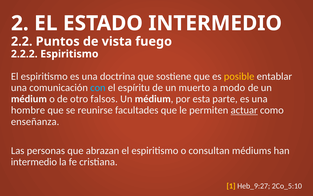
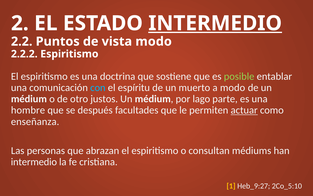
INTERMEDIO underline: none -> present (215, 23)
vista fuego: fuego -> modo (154, 41)
posible colour: yellow -> light green (239, 76)
falsos: falsos -> justos (104, 99)
esta: esta -> lago (201, 99)
reunirse: reunirse -> después (95, 110)
